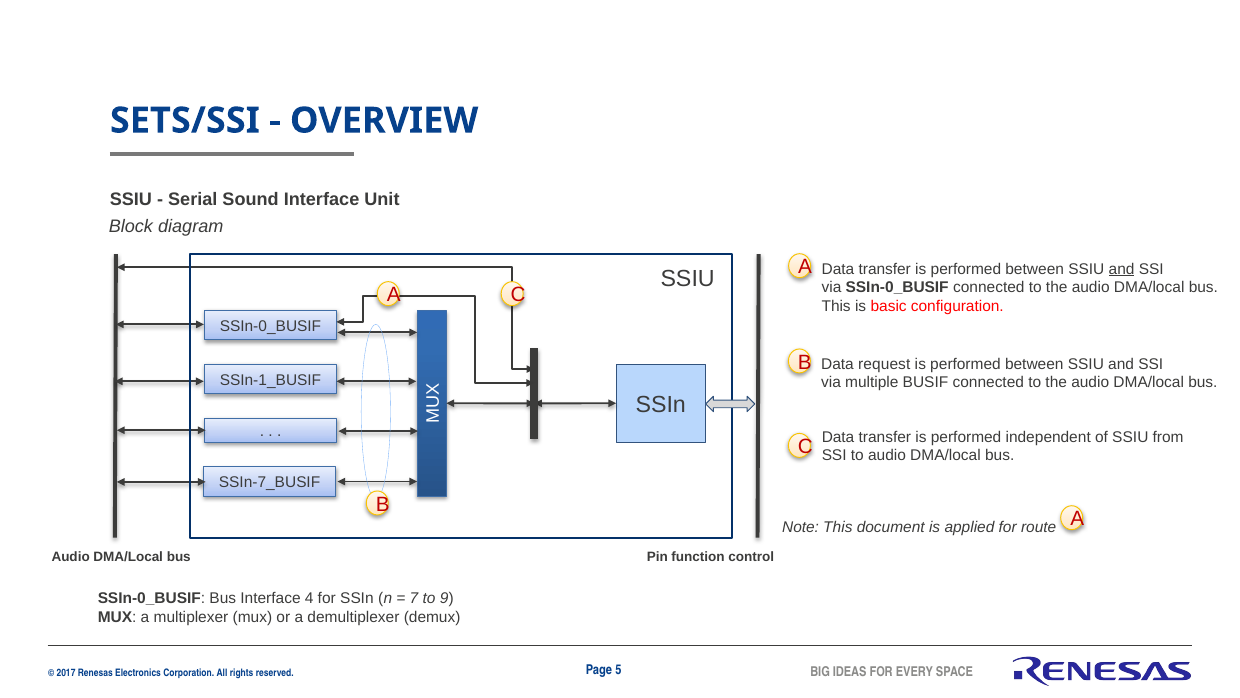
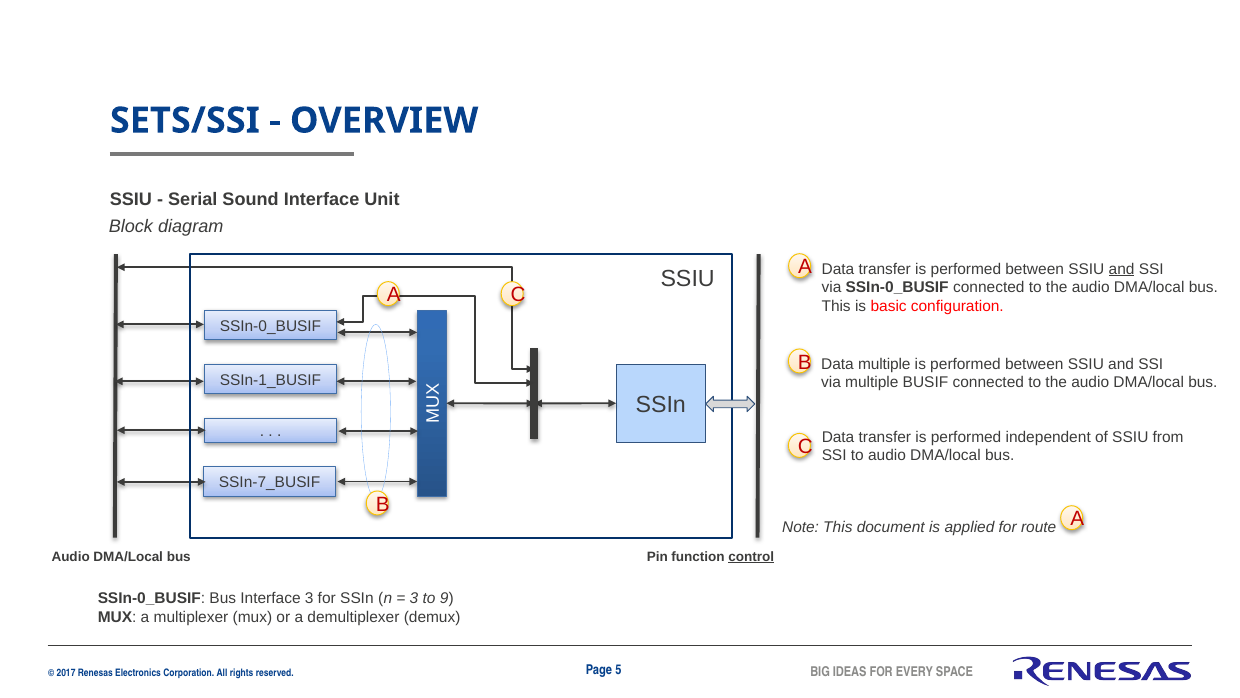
Data request: request -> multiple (884, 364)
control underline: none -> present (751, 556)
Interface 4: 4 -> 3 (309, 598)
7: 7 -> 3 (414, 598)
